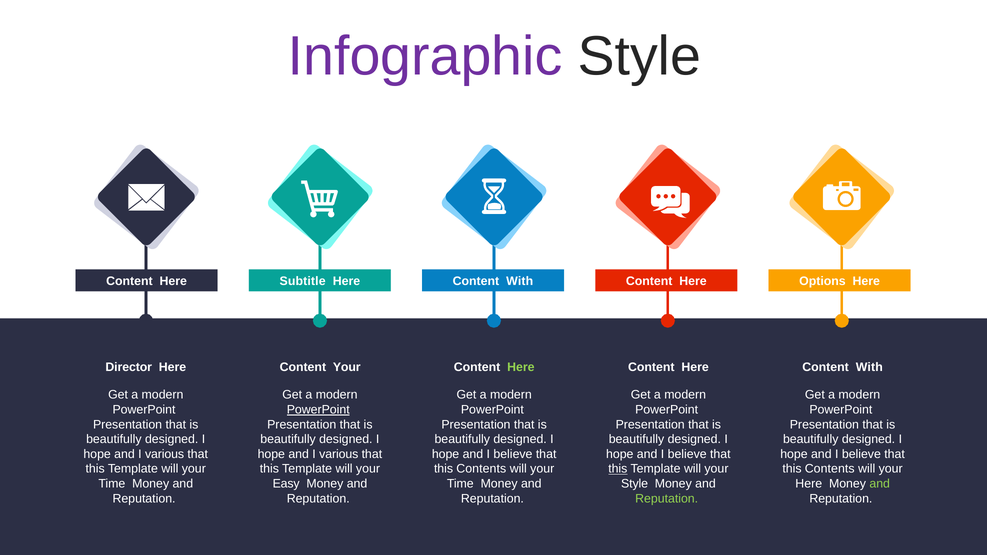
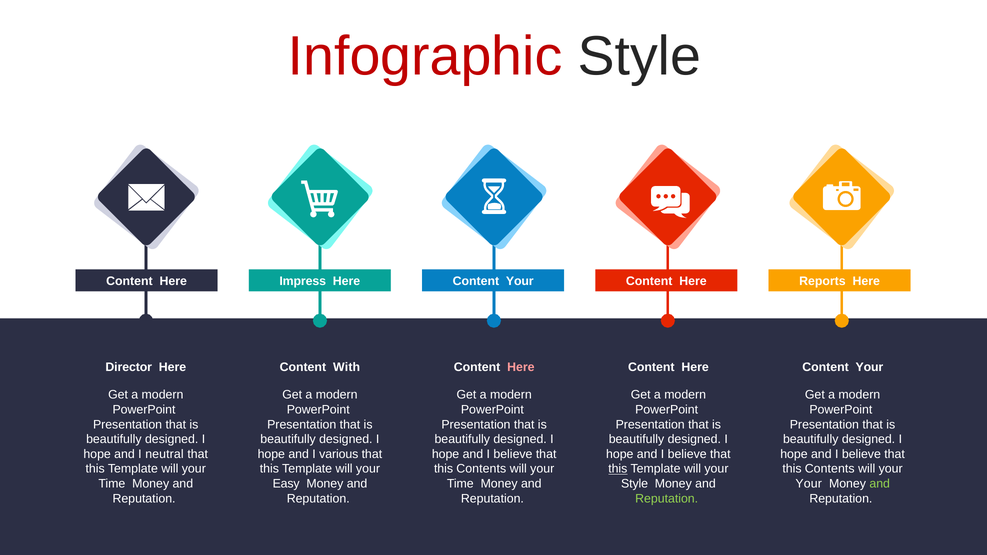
Infographic colour: purple -> red (425, 56)
Subtitle: Subtitle -> Impress (303, 281)
Here Content With: With -> Your (520, 281)
Options: Options -> Reports (822, 281)
Content Your: Your -> With (347, 367)
Here colour: light green -> pink (521, 367)
With: With -> Your (869, 367)
PowerPoint underline: present -> none (318, 410)
various: various -> neutral (164, 454)
Here: Here -> Your (809, 484)
